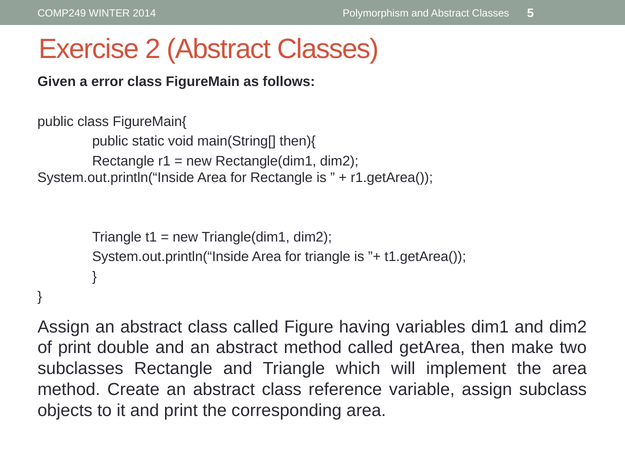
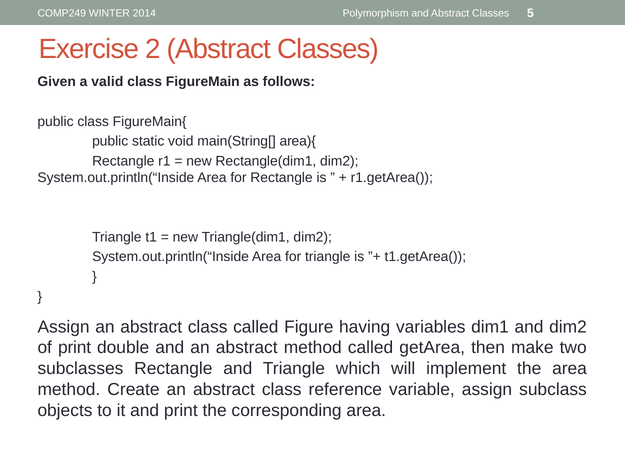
error: error -> valid (107, 82)
then){: then){ -> area){ (298, 141)
